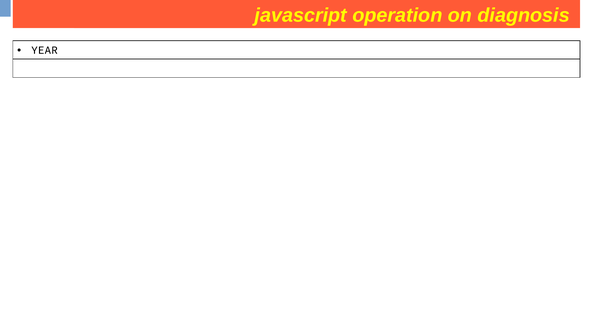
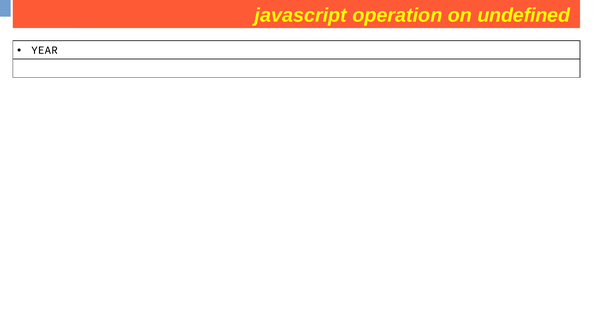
diagnosis: diagnosis -> undefined (524, 15)
